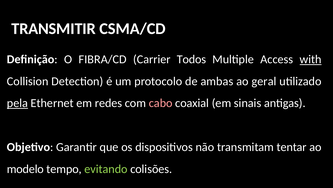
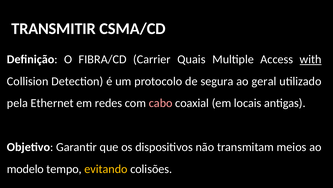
Todos: Todos -> Quais (191, 59)
ambas: ambas -> segura (217, 81)
pela underline: present -> none (17, 103)
sinais: sinais -> locais (248, 103)
tentar: tentar -> meios (292, 147)
evitando colour: light green -> yellow (106, 168)
